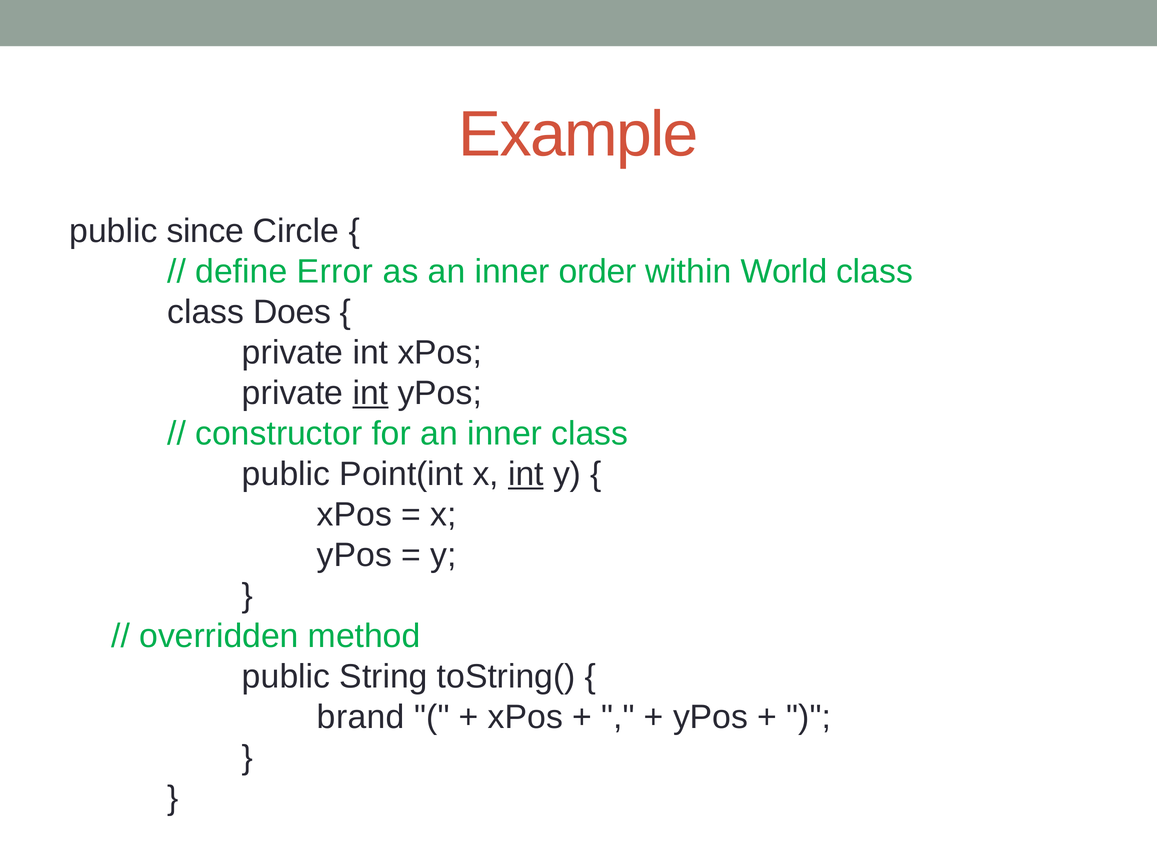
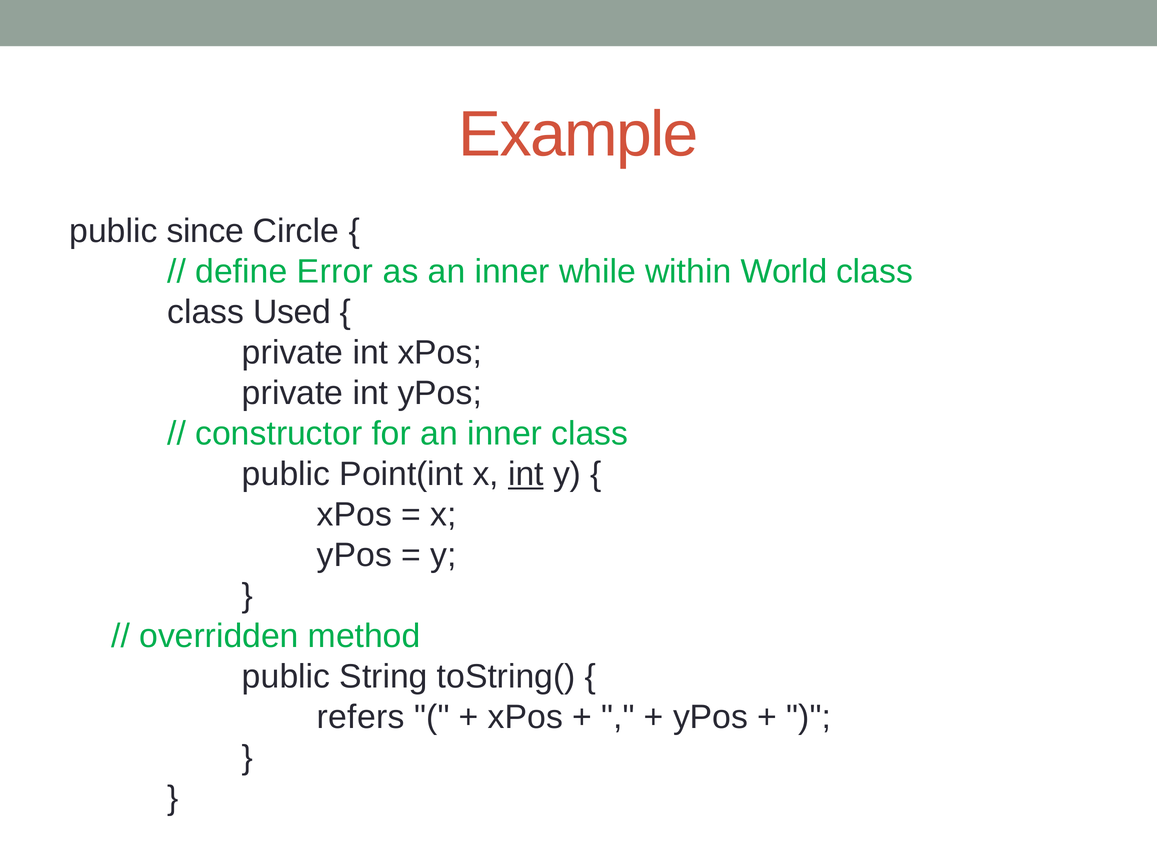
order: order -> while (597, 271)
Does: Does -> Used (292, 312)
int underline: present -> none (370, 393)
brand: brand -> refers (361, 717)
